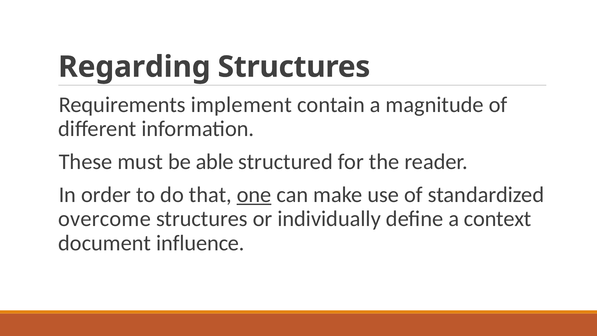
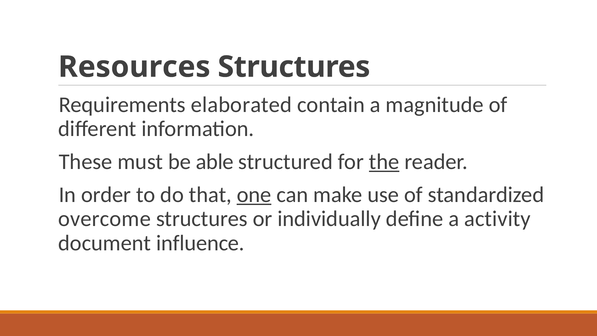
Regarding: Regarding -> Resources (134, 67)
implement: implement -> elaborated (241, 105)
the underline: none -> present (384, 162)
context: context -> activity (497, 219)
